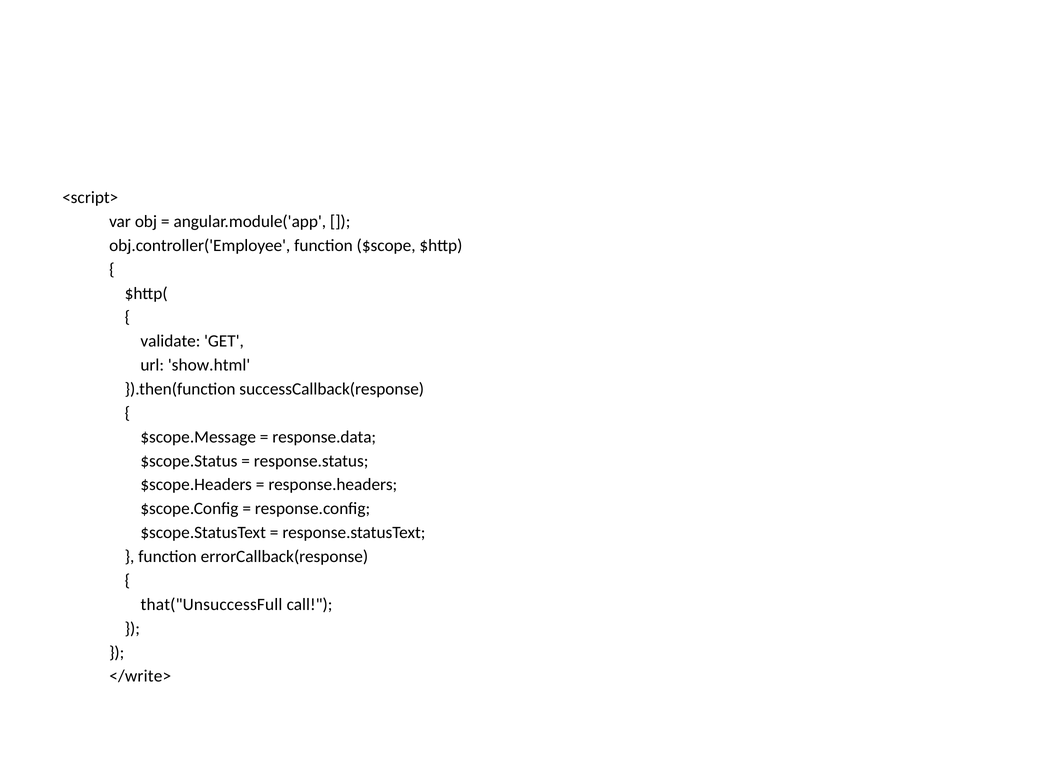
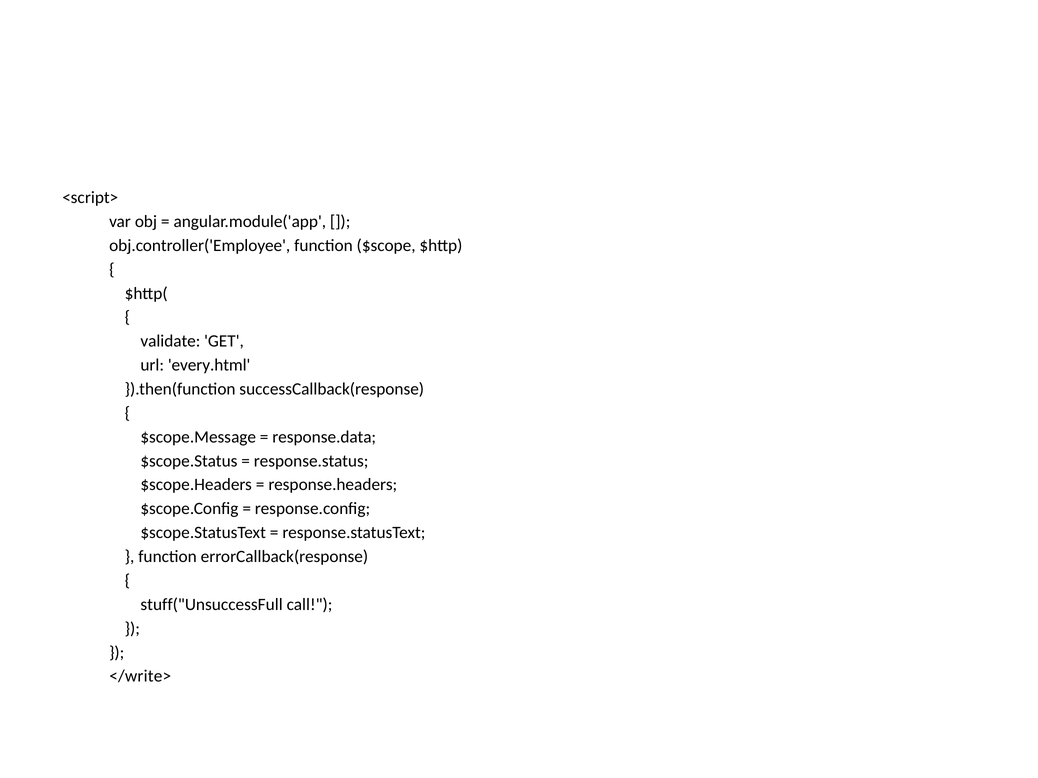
show.html: show.html -> every.html (209, 365)
that("UnsuccessFull: that("UnsuccessFull -> stuff("UnsuccessFull (212, 605)
